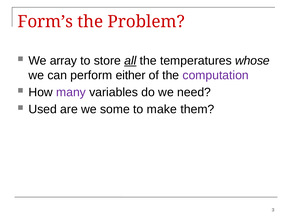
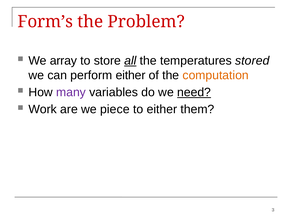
whose: whose -> stored (252, 61)
computation colour: purple -> orange (216, 75)
need underline: none -> present (194, 92)
Used: Used -> Work (43, 109)
some: some -> piece (115, 109)
to make: make -> either (162, 109)
